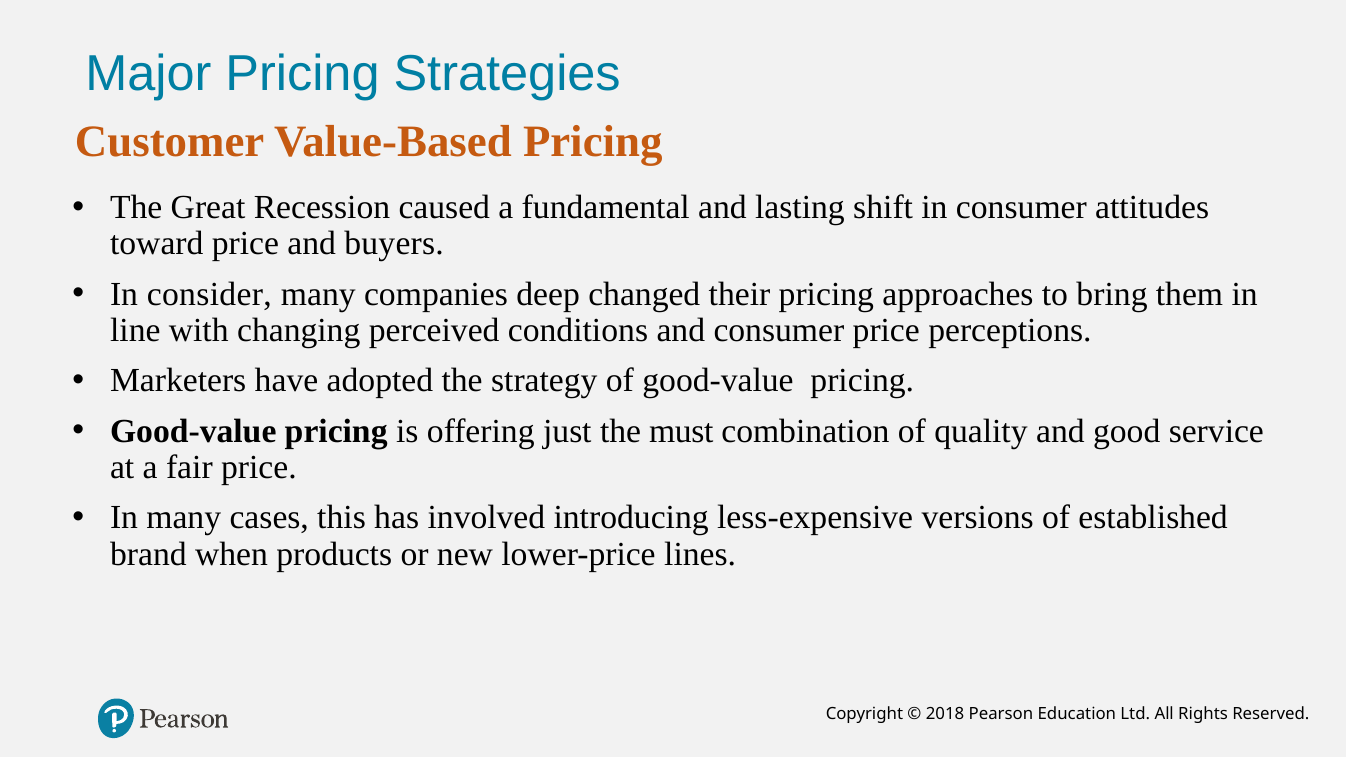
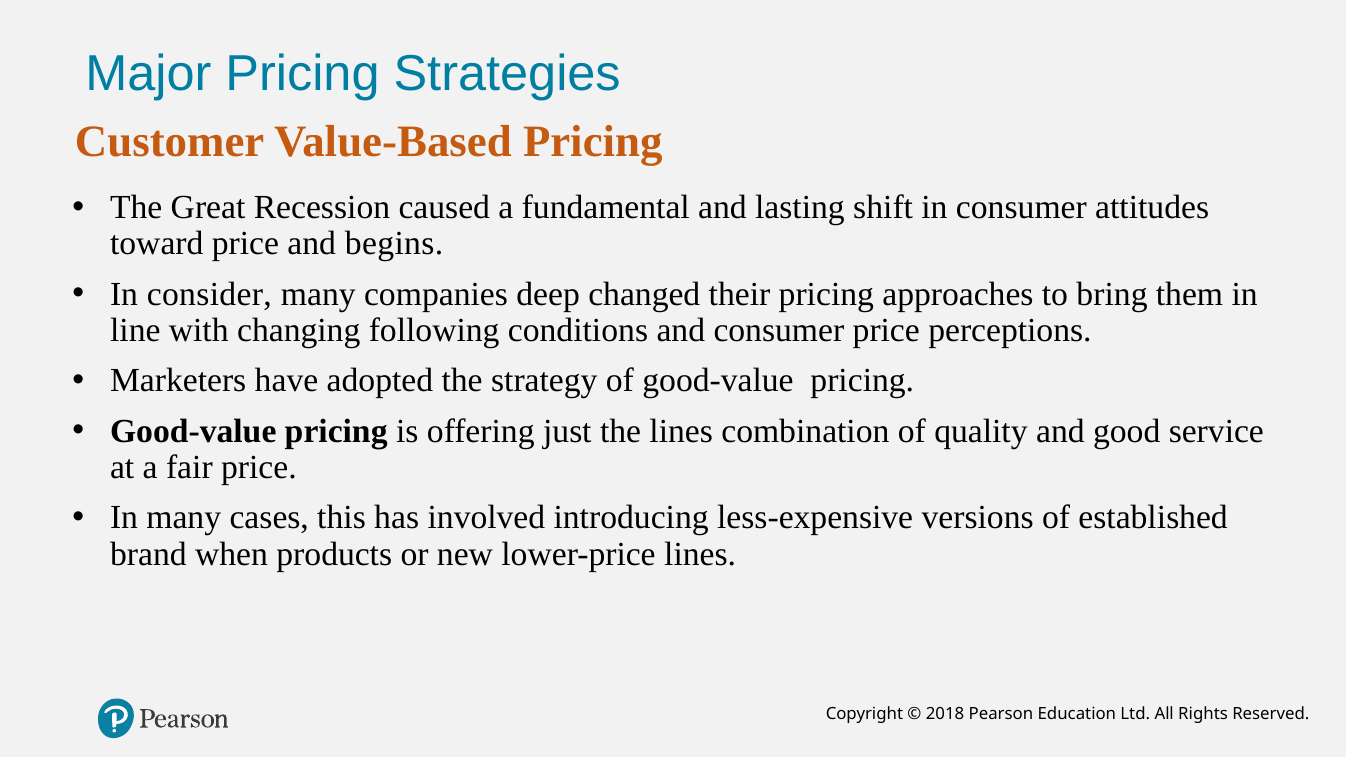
buyers: buyers -> begins (394, 244)
perceived: perceived -> following (434, 331)
the must: must -> lines (681, 431)
